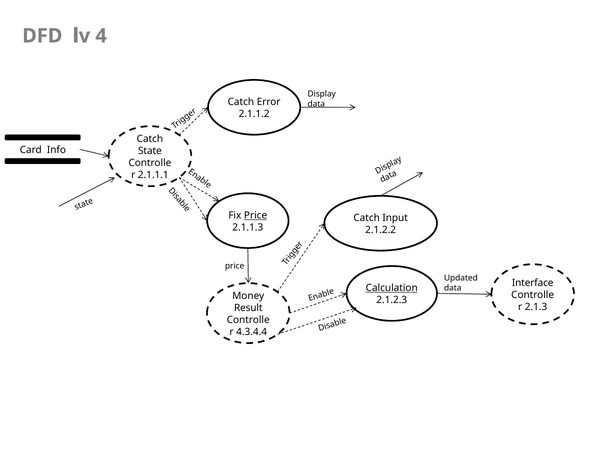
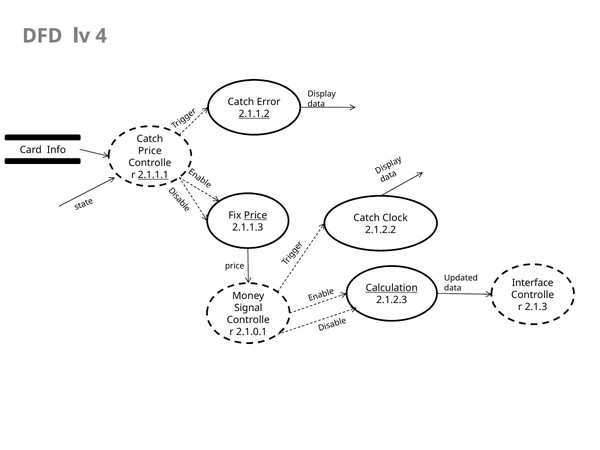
2.1.1.2 underline: none -> present (254, 114)
State: State -> Price (150, 151)
2.1.1.1 underline: none -> present (153, 175)
Input: Input -> Clock (395, 218)
Result: Result -> Signal (248, 308)
4.3.4.4: 4.3.4.4 -> 2.1.0.1 (252, 332)
